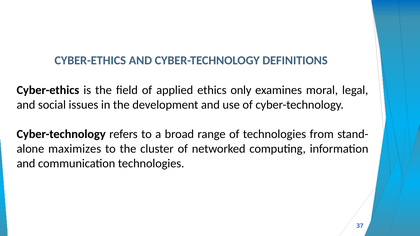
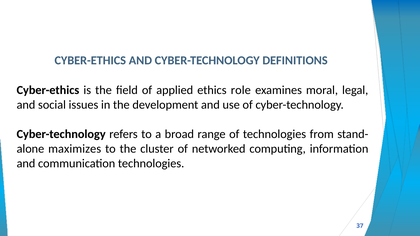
only: only -> role (241, 90)
